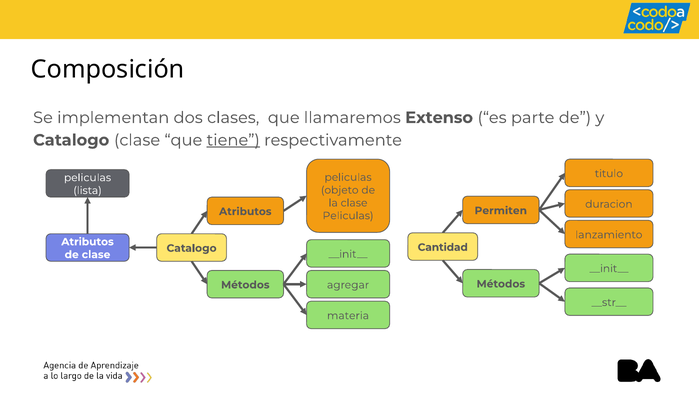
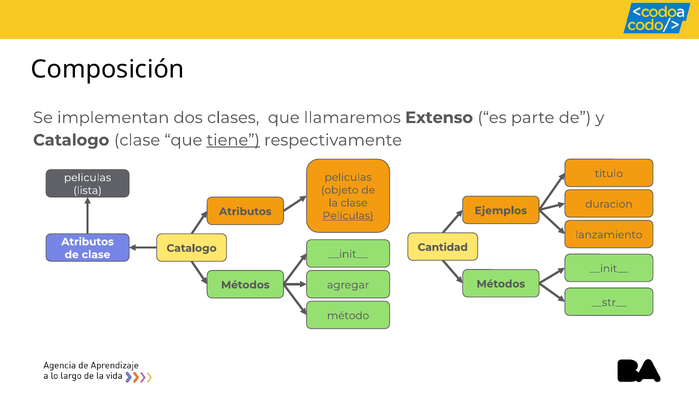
Permiten: Permiten -> Ejemplos (501, 211)
Peliculas underline: none -> present (348, 216)
materia: materia -> método (348, 316)
